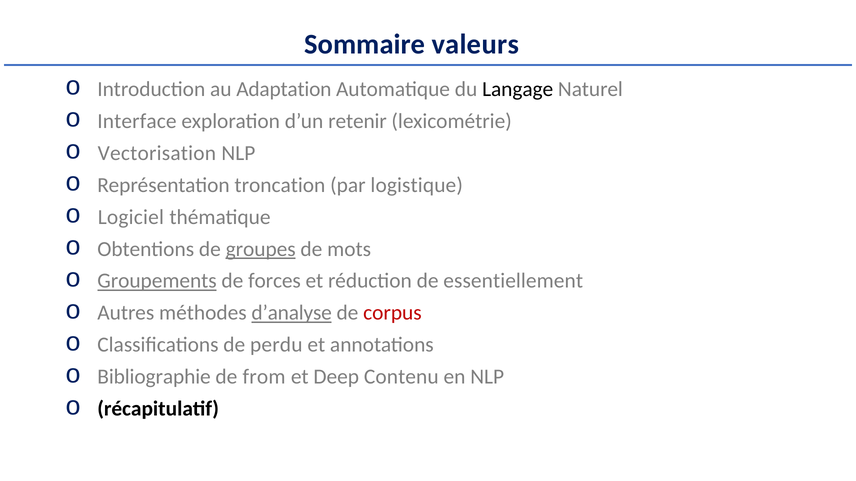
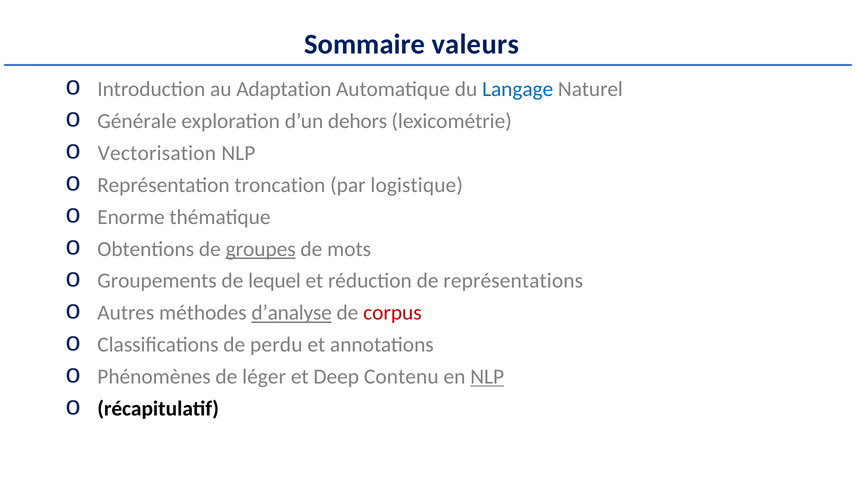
Langage colour: black -> blue (518, 89)
Interface: Interface -> Générale (137, 121)
retenir: retenir -> dehors (358, 121)
Logiciel: Logiciel -> Enorme (131, 217)
Groupements underline: present -> none (157, 281)
forces: forces -> lequel (275, 281)
essentiellement: essentiellement -> représentations (513, 281)
Bibliographie: Bibliographie -> Phénomènes (154, 377)
from: from -> léger (264, 377)
NLP underline: none -> present (487, 377)
